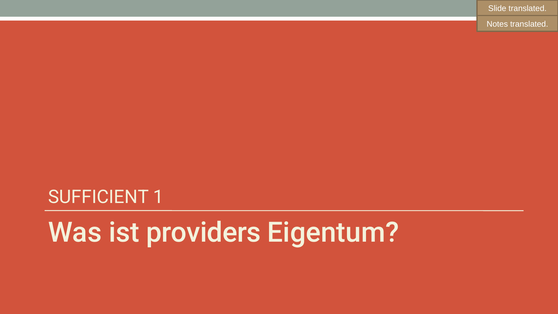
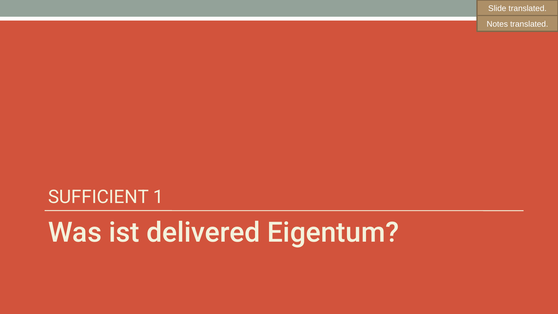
providers: providers -> delivered (203, 233)
